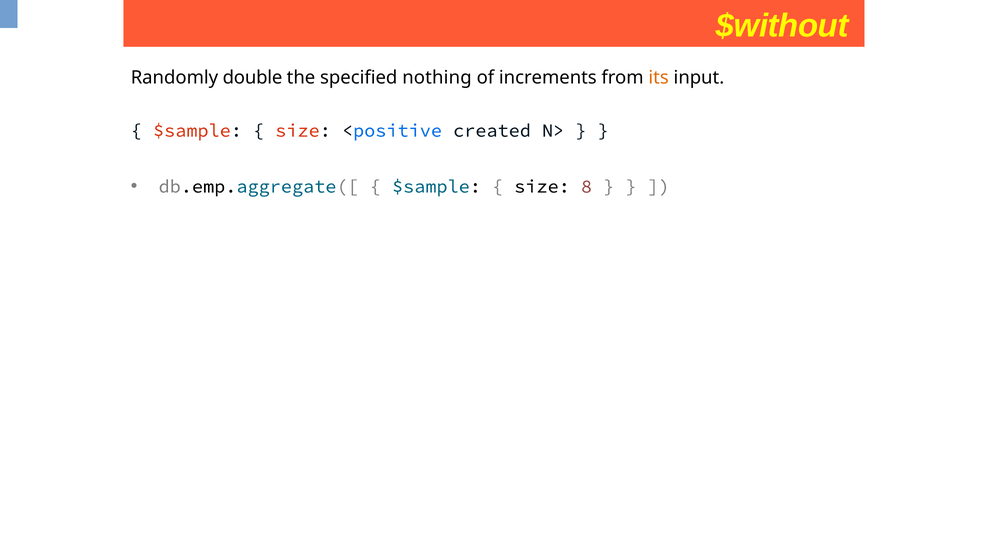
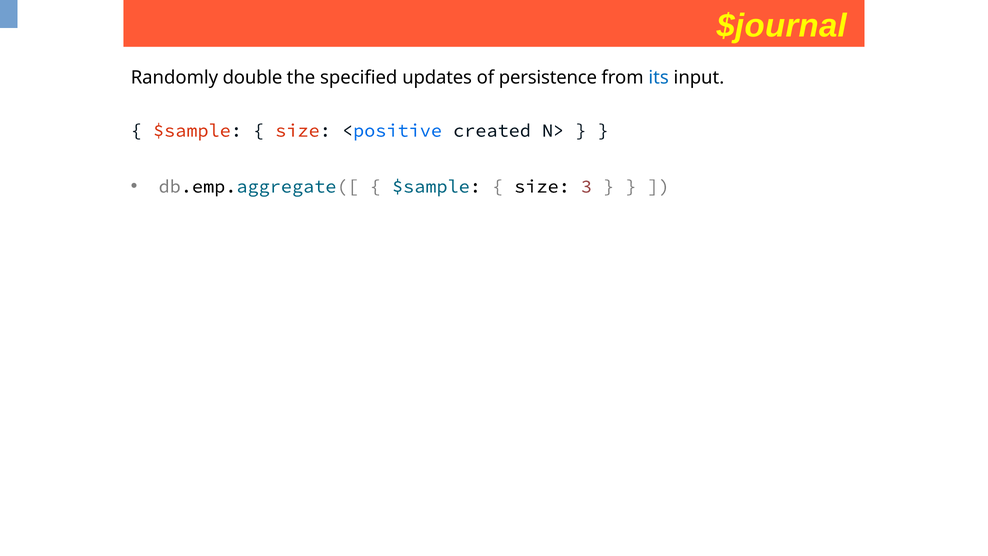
$without: $without -> $journal (782, 26)
nothing: nothing -> updates (437, 78)
increments: increments -> persistence (548, 78)
its colour: orange -> blue (659, 78)
8: 8 -> 3 (587, 186)
